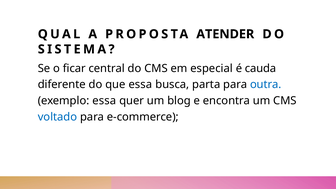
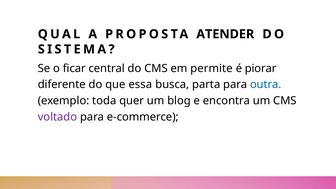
especial: especial -> permite (212, 68)
cauda: cauda -> piorar (261, 68)
exemplo essa: essa -> toda (104, 101)
voltado colour: blue -> purple (57, 117)
